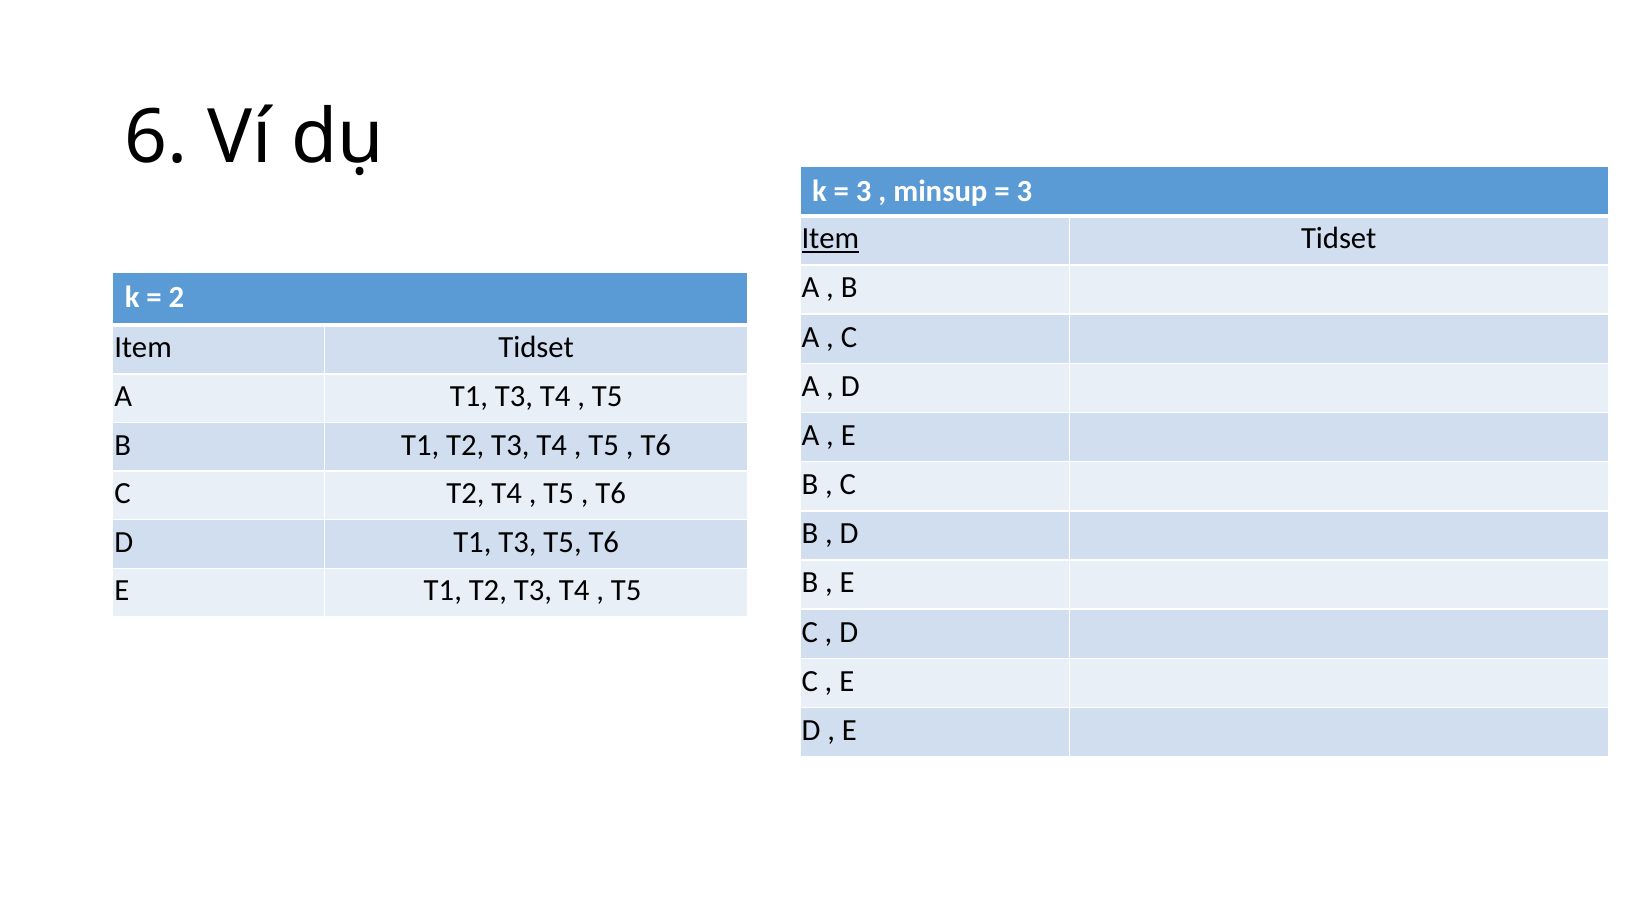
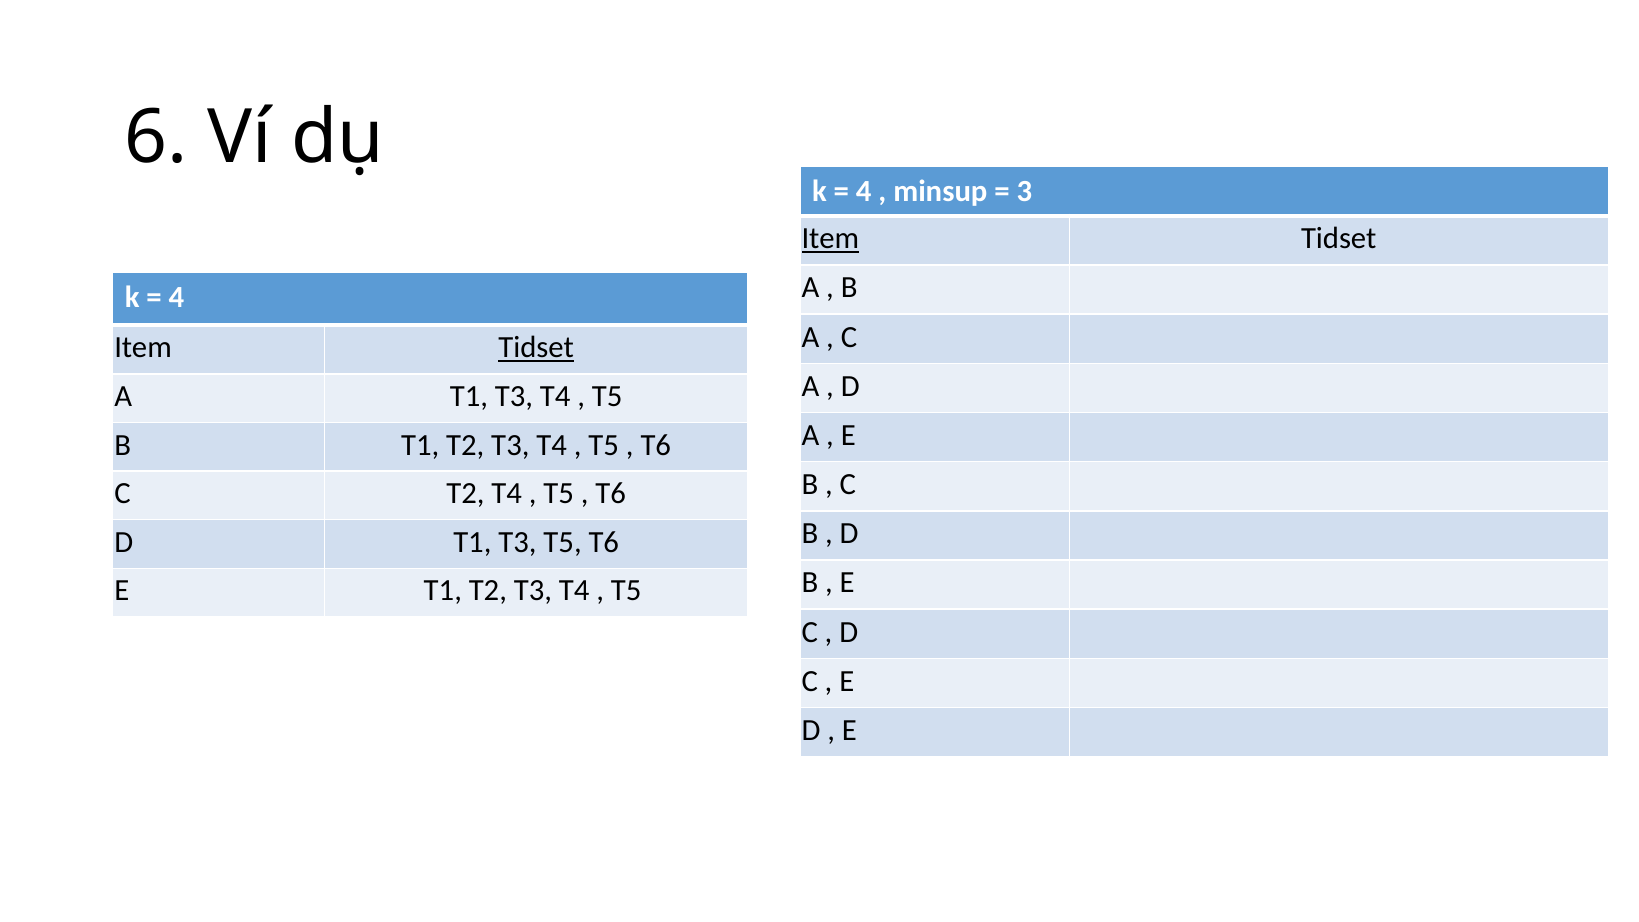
3: 3 -> 4 (864, 191)
2: 2 -> 4 (176, 297)
Tidset underline: none -> present (536, 348)
